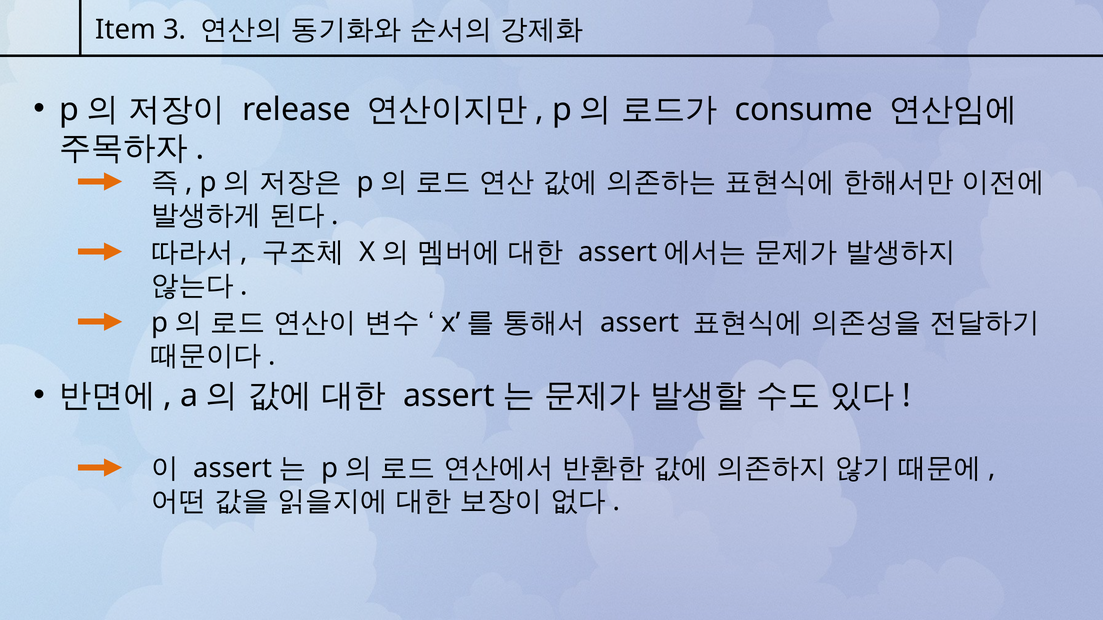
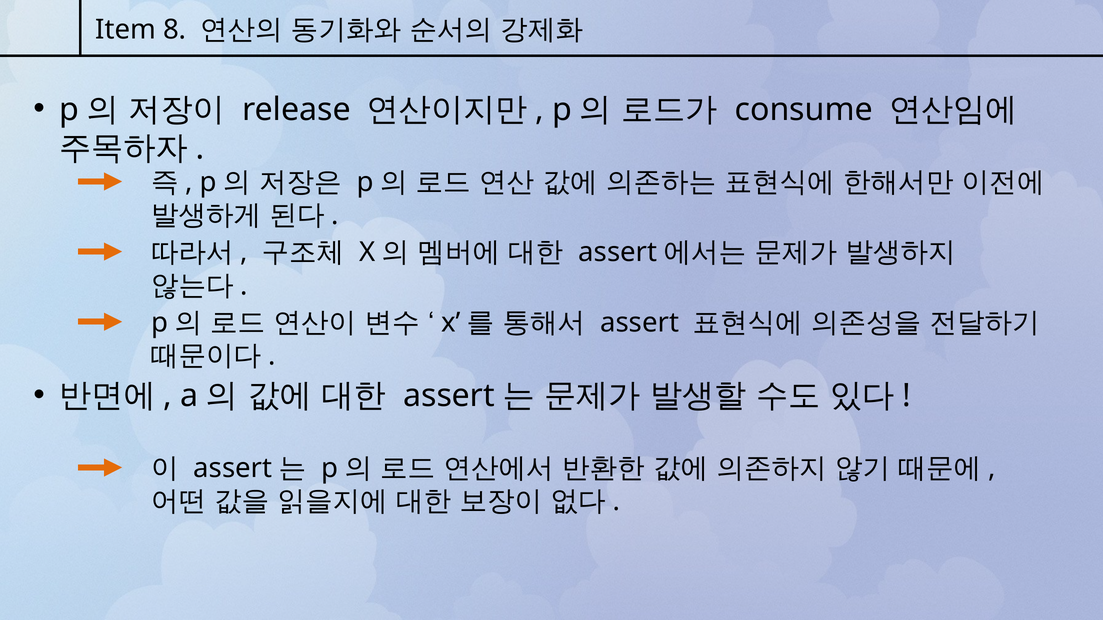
3: 3 -> 8 (175, 29)
